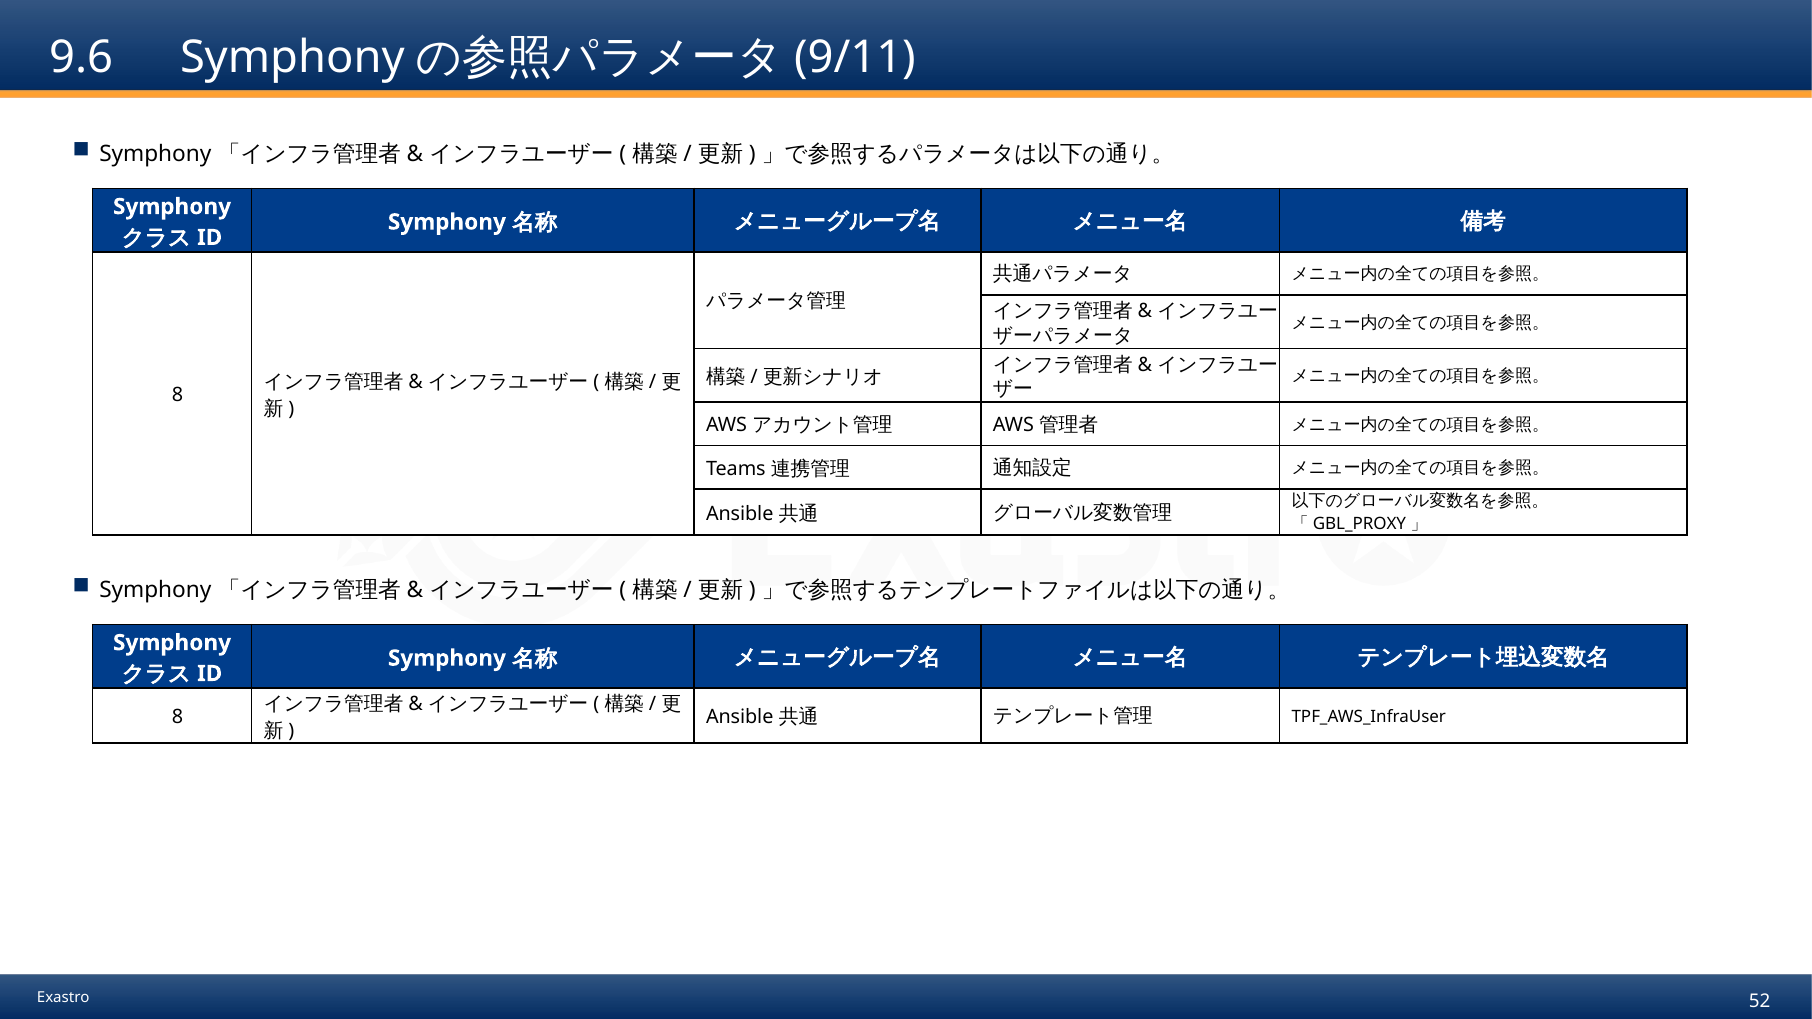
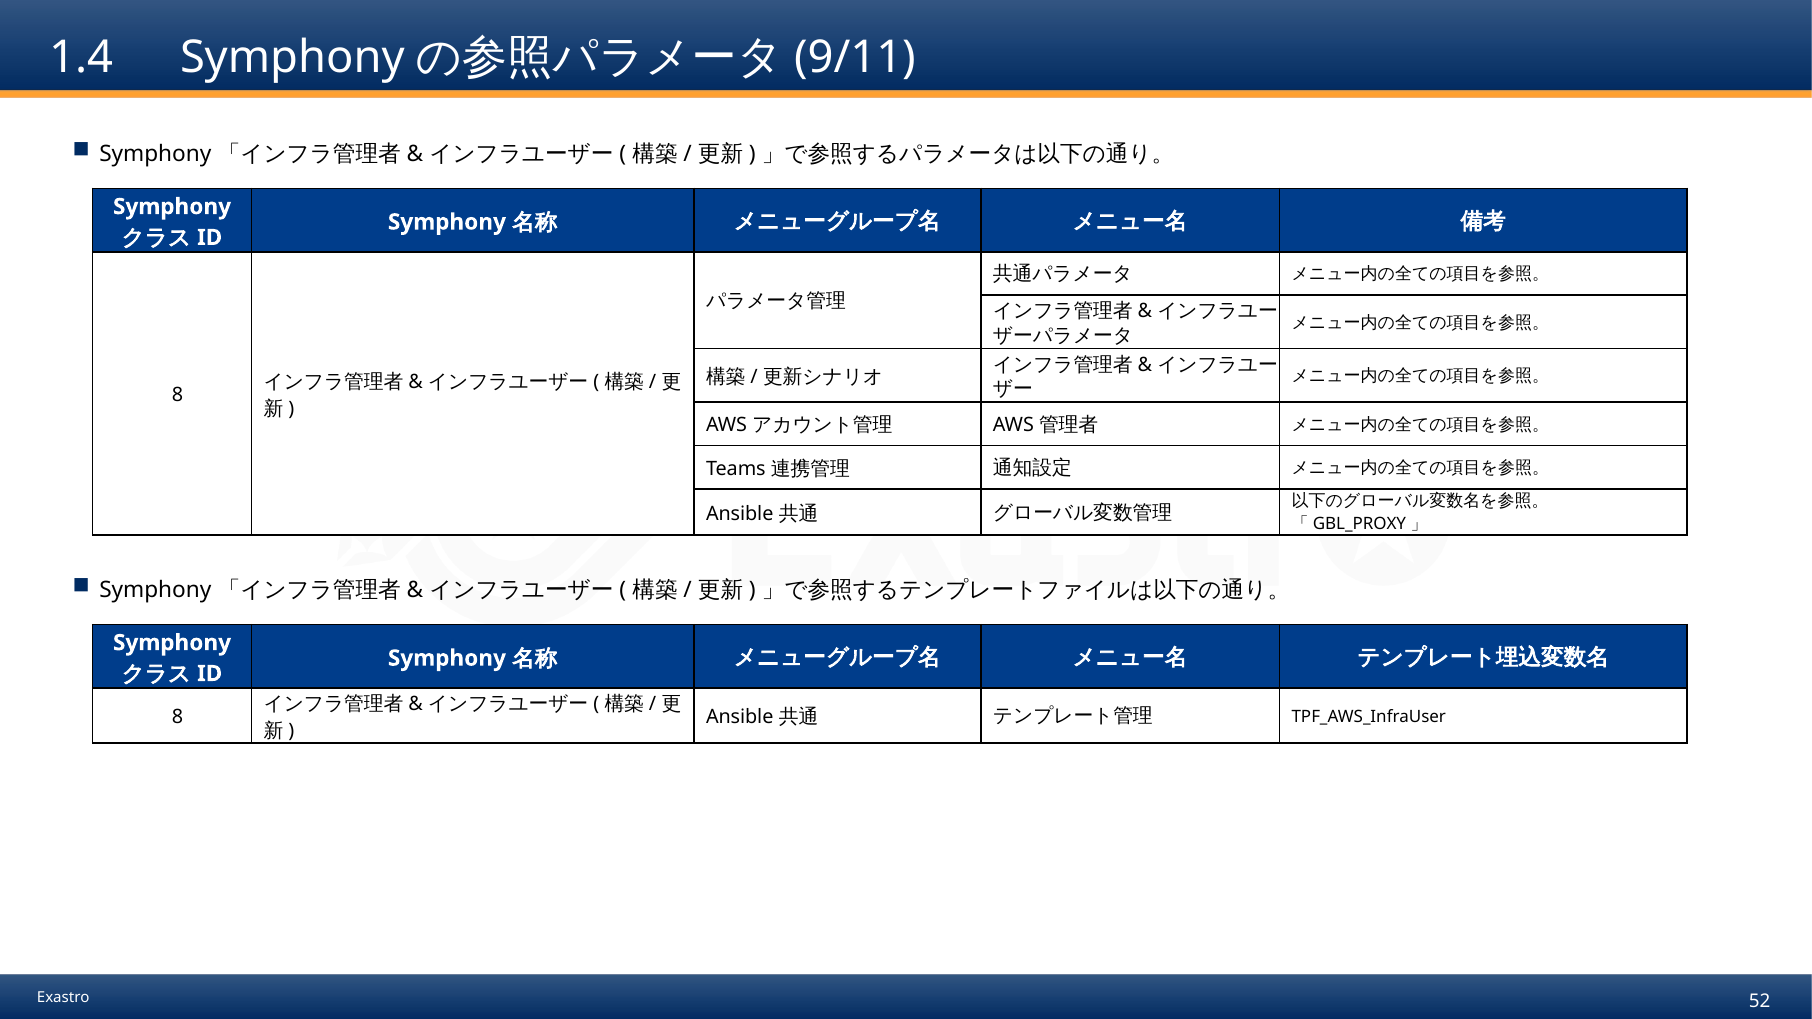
9.6: 9.6 -> 1.4 (81, 58)
